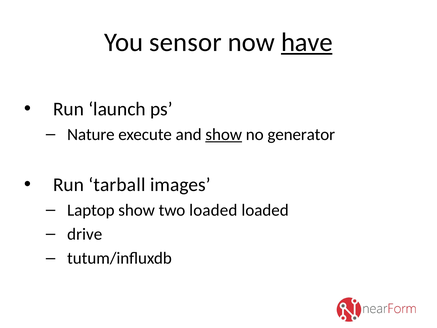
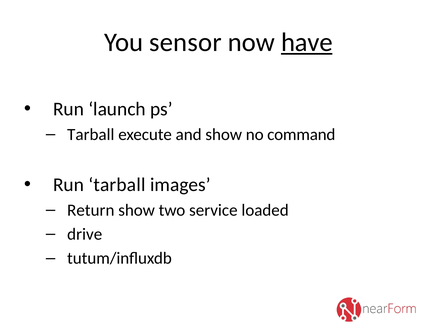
Nature: Nature -> Tarball (91, 134)
show underline: present -> none (224, 134)
generator: generator -> command (301, 134)
Laptop: Laptop -> Return (91, 210)
two loaded: loaded -> service (213, 210)
